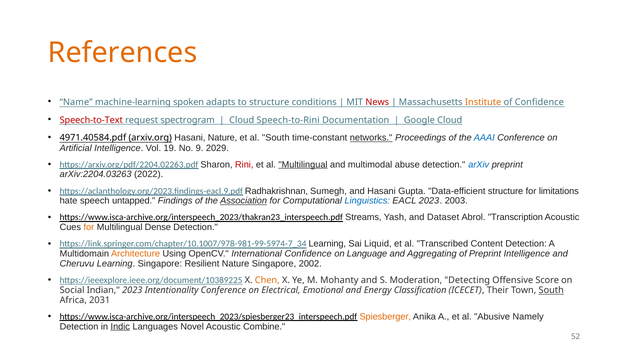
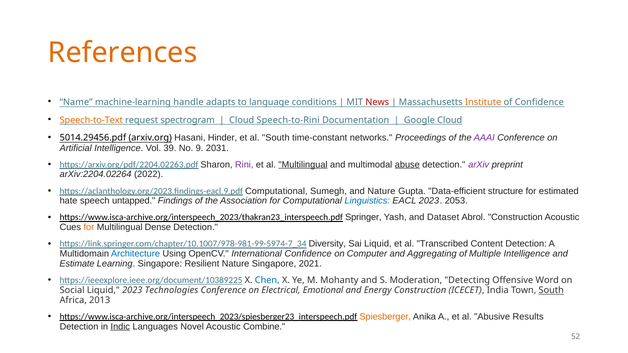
spoken: spoken -> handle (189, 102)
to structure: structure -> language (269, 102)
Speech-to-Text colour: red -> orange (91, 120)
4971.40584.pdf: 4971.40584.pdf -> 5014.29456.pdf (93, 138)
Hasani Nature: Nature -> Hinder (223, 138)
networks underline: present -> none (371, 138)
AAAI colour: blue -> purple (484, 138)
19: 19 -> 39 (170, 148)
2029: 2029 -> 2031 (217, 148)
Rini colour: red -> purple (244, 165)
abuse underline: none -> present (407, 165)
arXiv colour: blue -> purple (479, 165)
arXiv:2204.03263: arXiv:2204.03263 -> arXiv:2204.02264 (96, 175)
https://aclanthology.org/2023.findings-eacl.9.pdf Radhakrishnan: Radhakrishnan -> Computational (276, 191)
and Hasani: Hasani -> Nature (381, 191)
limitations: limitations -> estimated (559, 191)
Association underline: present -> none (244, 201)
2003: 2003 -> 2053 (456, 201)
Streams: Streams -> Springer (363, 218)
Abrol Transcription: Transcription -> Construction (515, 218)
https://link.springer.com/chapter/10.1007/978-981-99-5974-7_34 Learning: Learning -> Diversity (327, 244)
Architecture colour: orange -> blue (136, 254)
Language: Language -> Computer (367, 254)
of Preprint: Preprint -> Multiple (485, 254)
Cheruvu: Cheruvu -> Estimate (77, 264)
2002: 2002 -> 2021 (310, 264)
Chen colour: orange -> blue (267, 280)
Score: Score -> Word (547, 280)
Social Indian: Indian -> Liquid (103, 290)
Intentionality: Intentionality -> Technologies (172, 290)
Energy Classification: Classification -> Construction (420, 290)
Their: Their -> India (498, 290)
2031: 2031 -> 2013 (100, 300)
Namely: Namely -> Results (528, 317)
